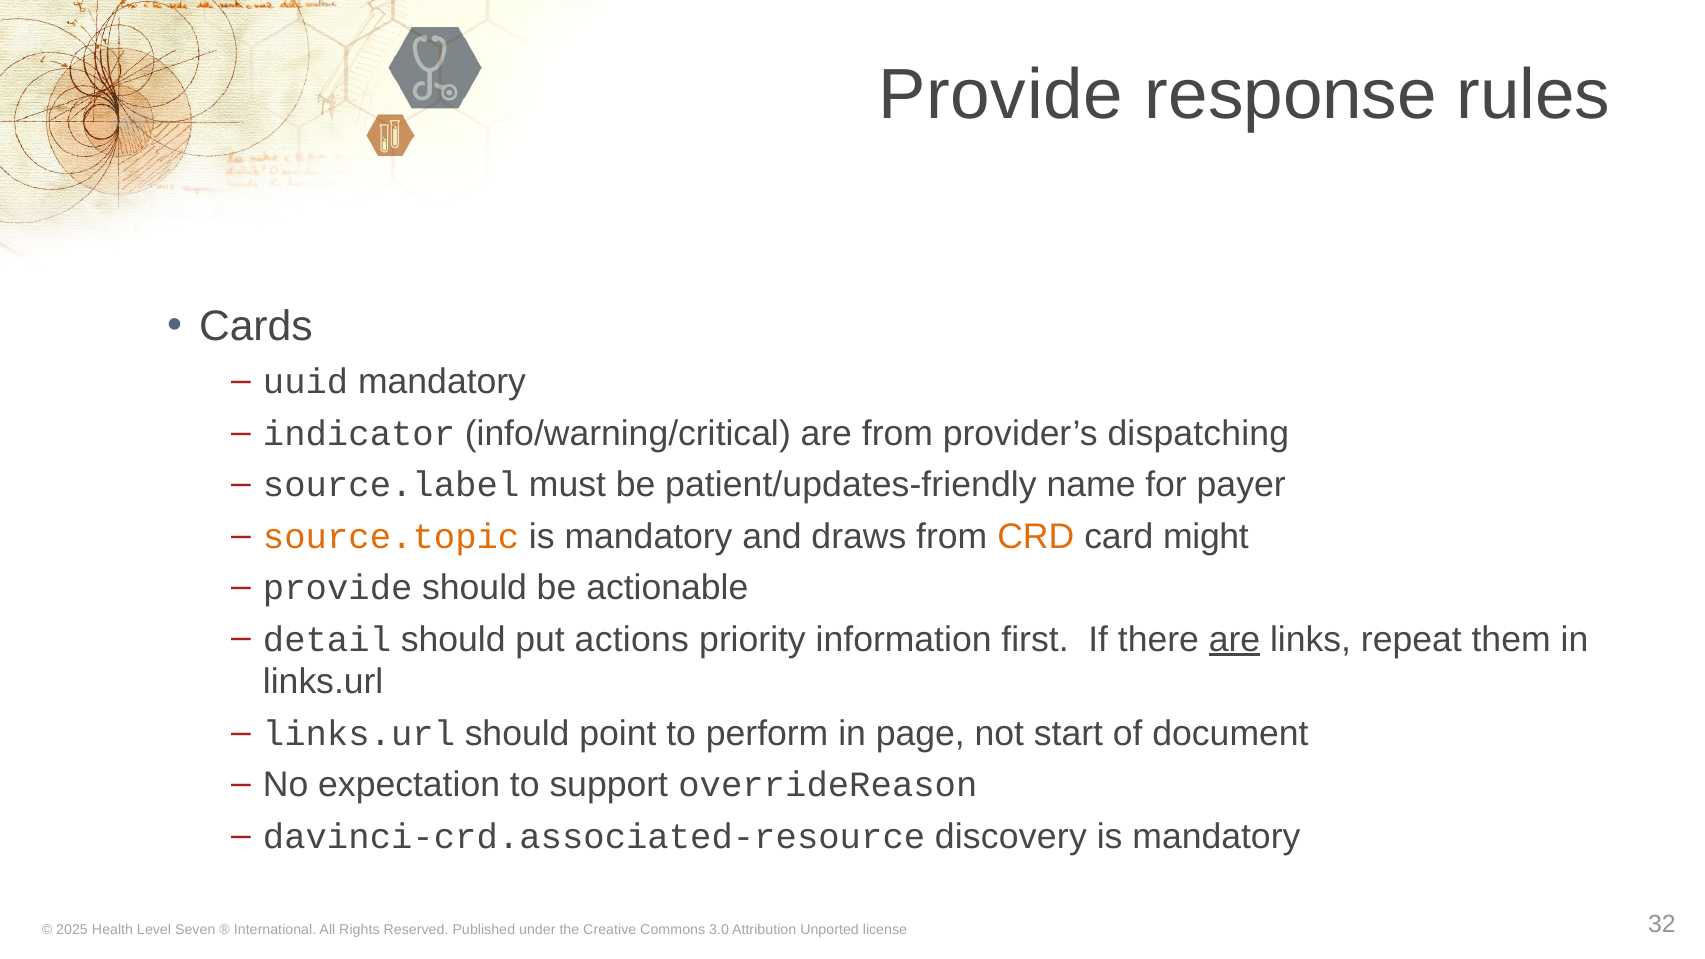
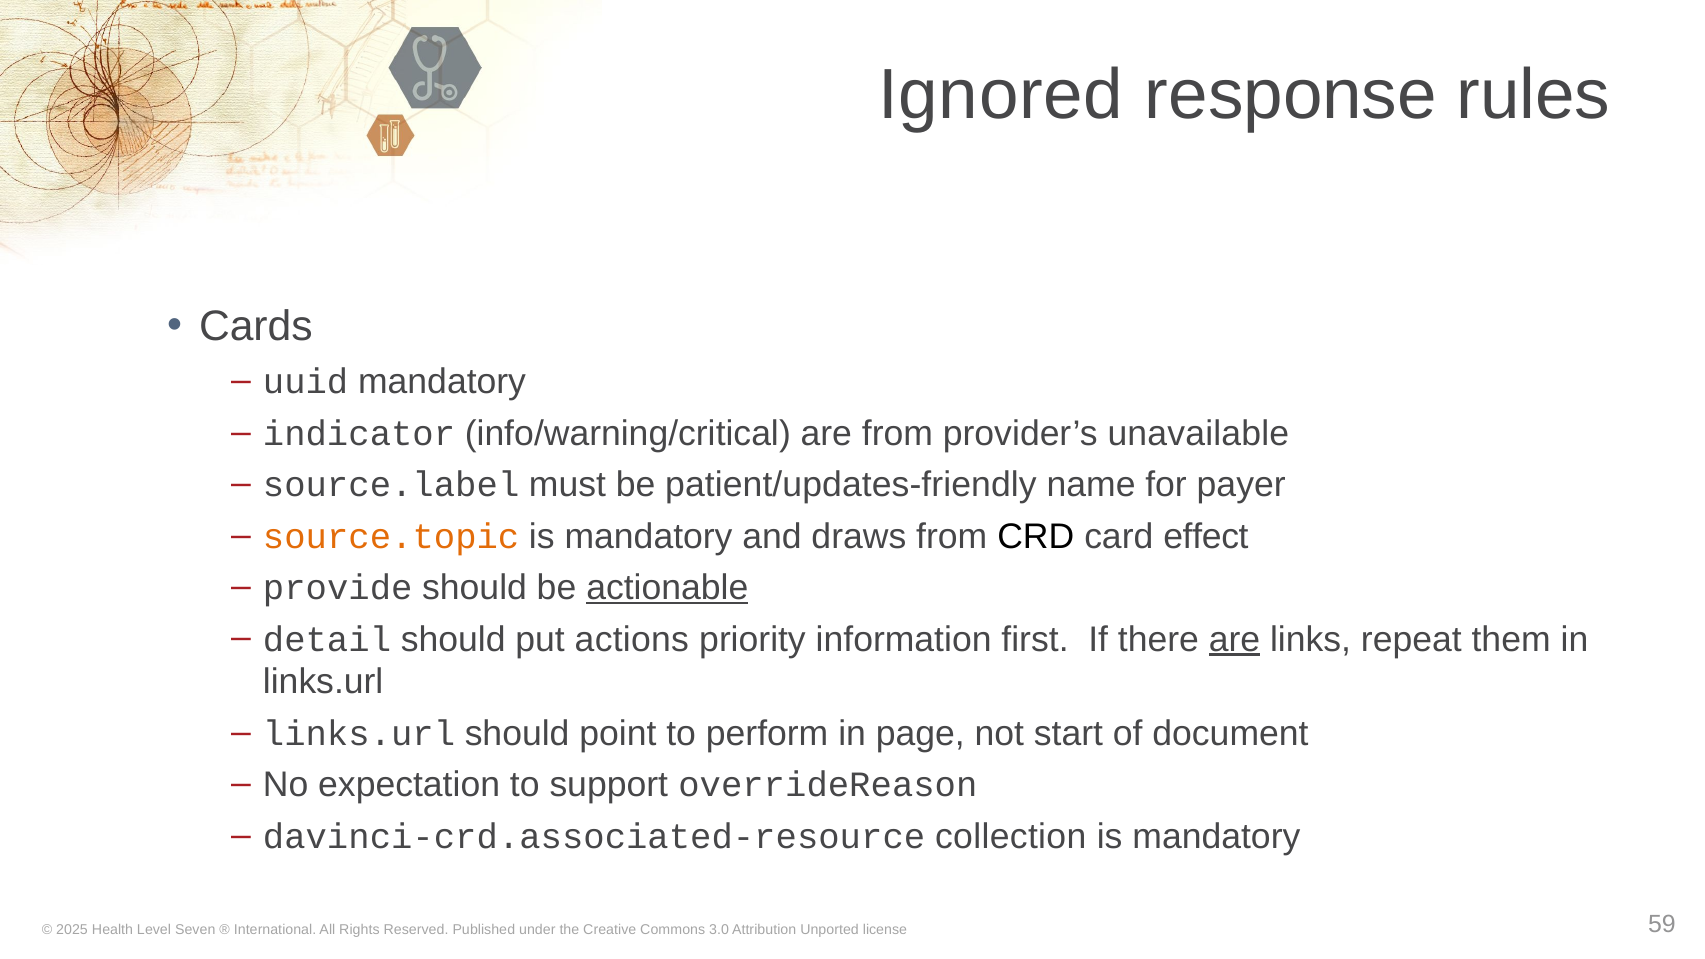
Provide: Provide -> Ignored (1001, 95)
dispatching: dispatching -> unavailable (1198, 433)
CRD colour: orange -> black (1036, 536)
might: might -> effect (1206, 536)
actionable underline: none -> present (667, 588)
discovery: discovery -> collection (1011, 836)
32: 32 -> 59 (1662, 924)
